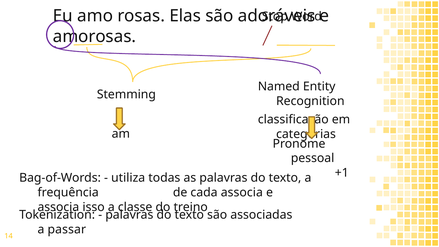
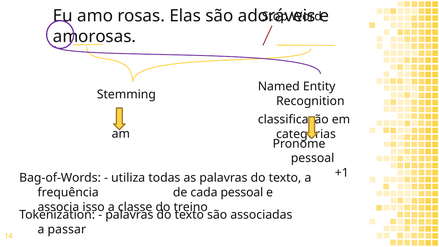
cada associa: associa -> pessoal (242, 192)
